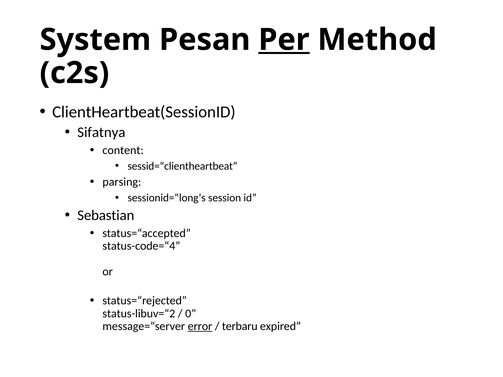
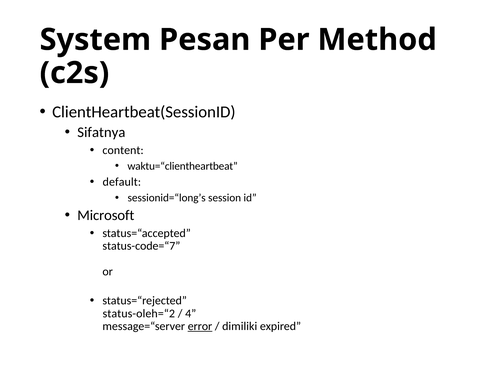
Per underline: present -> none (284, 40)
sessid=“clientheartbeat: sessid=“clientheartbeat -> waktu=“clientheartbeat (183, 166)
parsing: parsing -> default (122, 182)
Sebastian: Sebastian -> Microsoft (106, 215)
status-code=“4: status-code=“4 -> status-code=“7 (141, 246)
status-libuv=“2: status-libuv=“2 -> status-oleh=“2 (139, 314)
0: 0 -> 4 (191, 314)
terbaru: terbaru -> dimiliki (240, 327)
